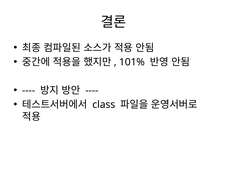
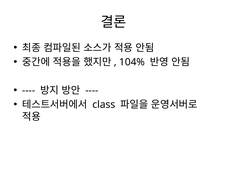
101%: 101% -> 104% (132, 62)
